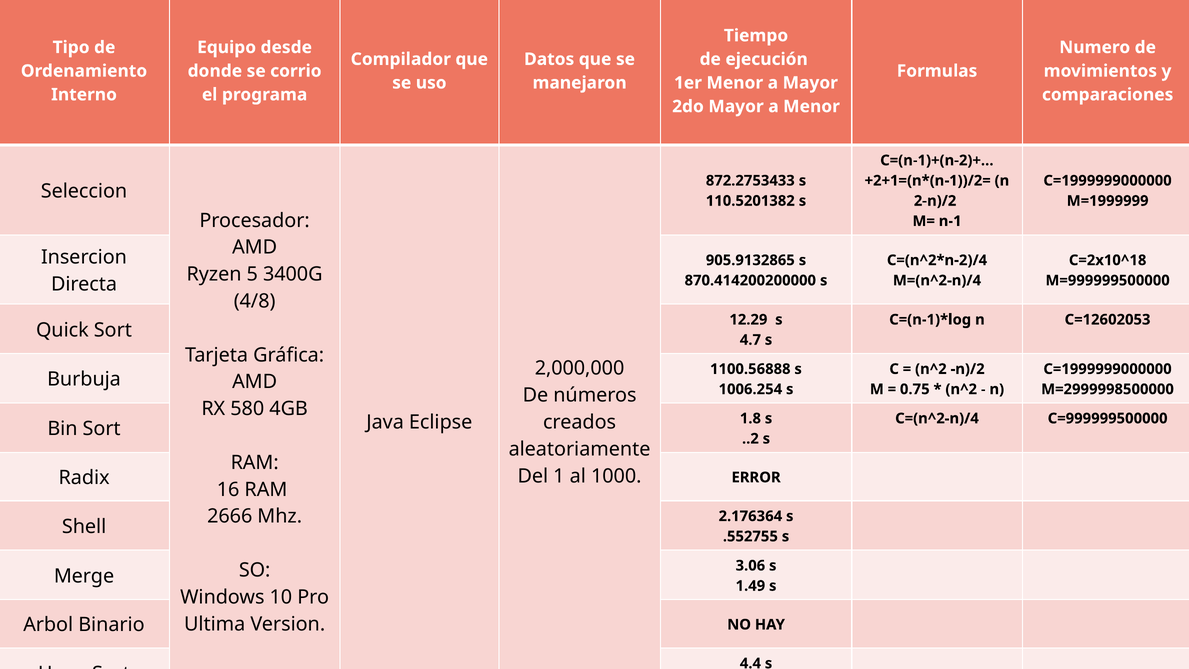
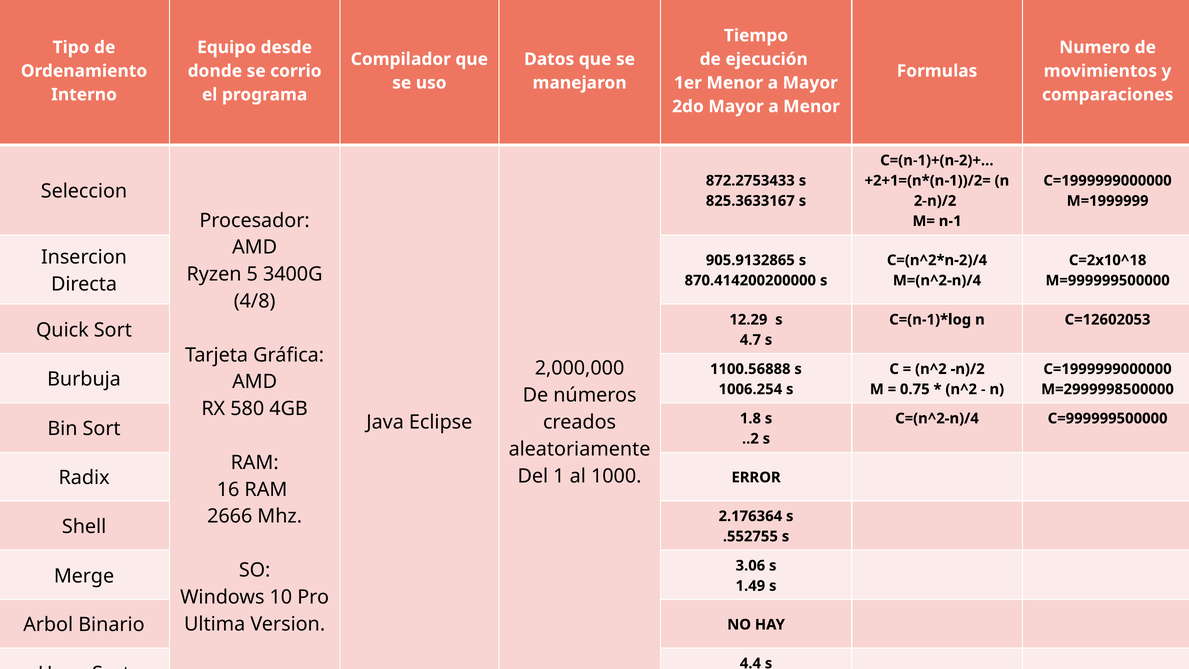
110.5201382: 110.5201382 -> 825.3633167 (750, 201)
